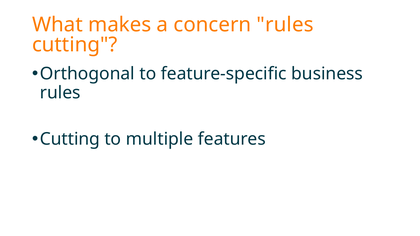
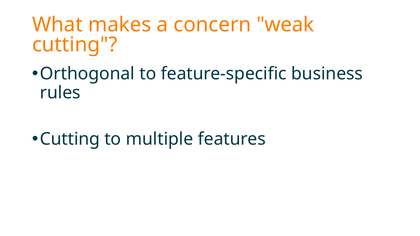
concern rules: rules -> weak (285, 25)
